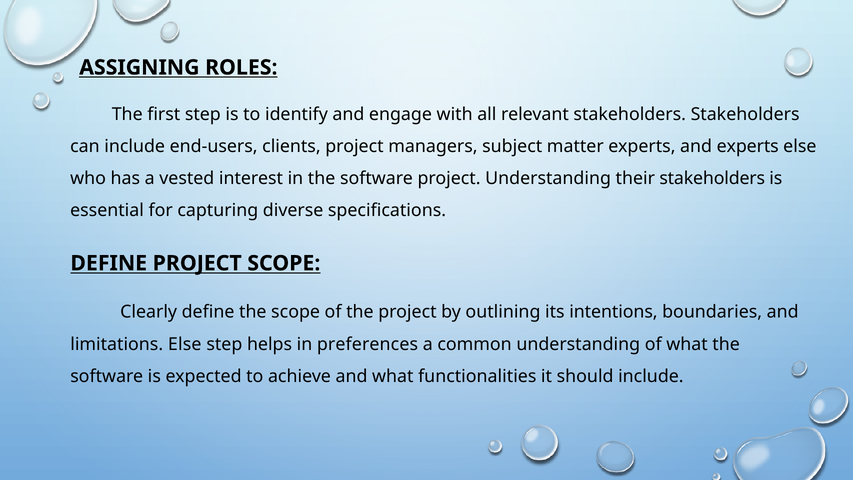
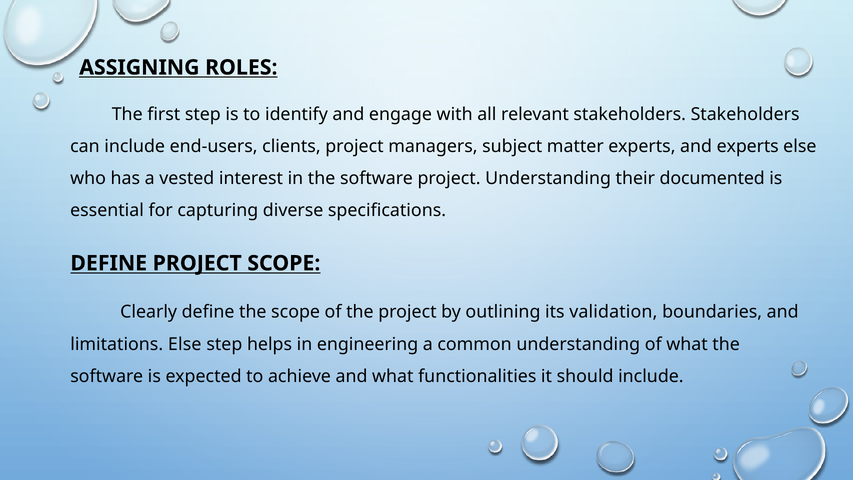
their stakeholders: stakeholders -> documented (712, 178)
intentions: intentions -> validation (613, 312)
preferences: preferences -> engineering (368, 344)
